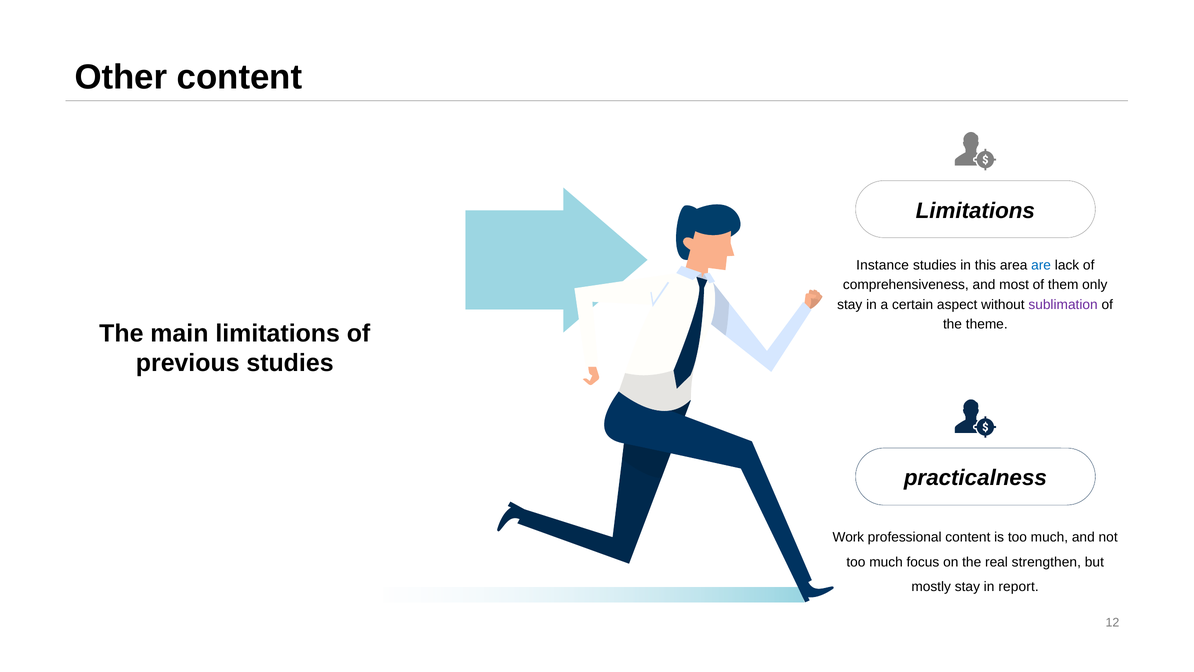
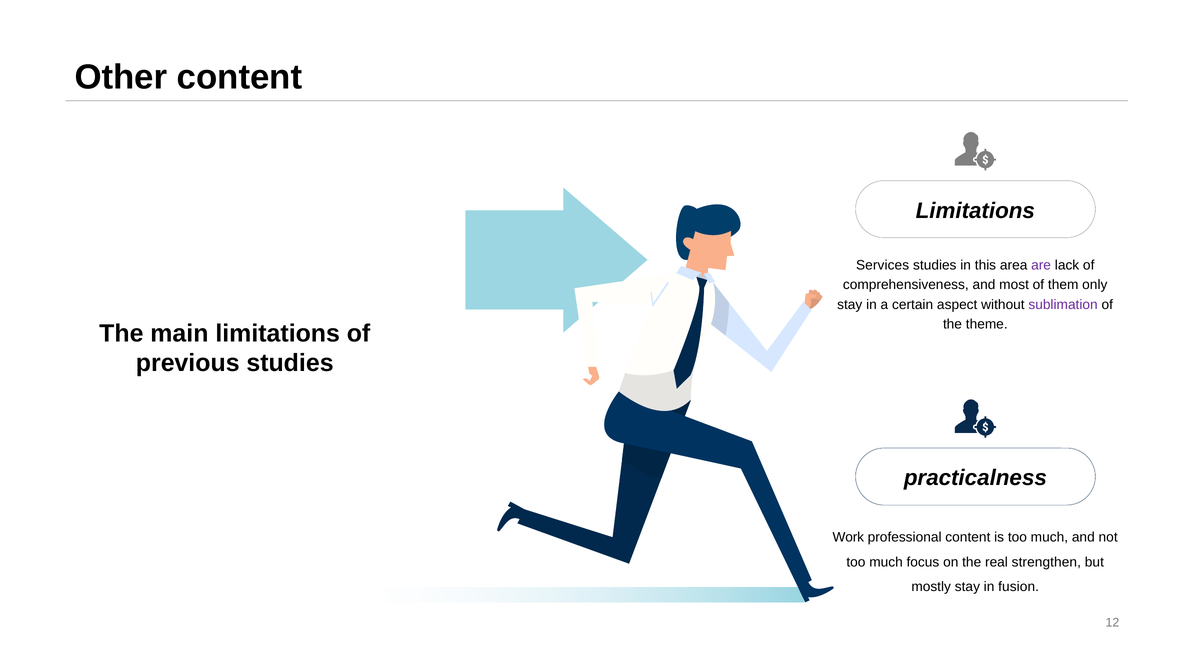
Instance: Instance -> Services (883, 265)
are colour: blue -> purple (1041, 265)
report: report -> fusion (1019, 586)
